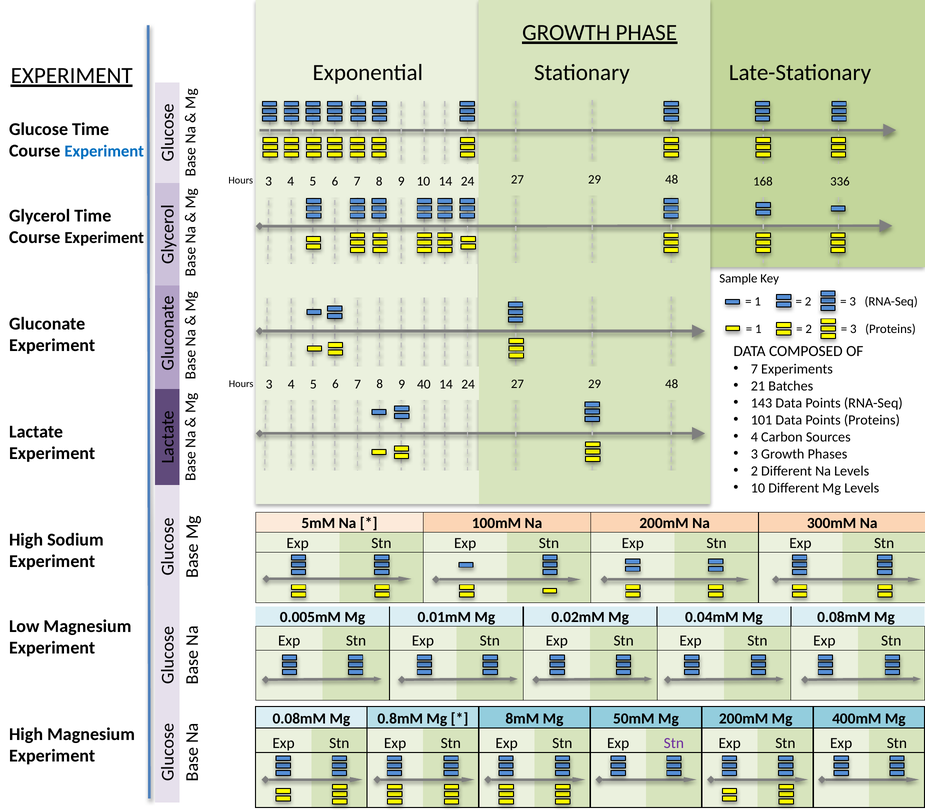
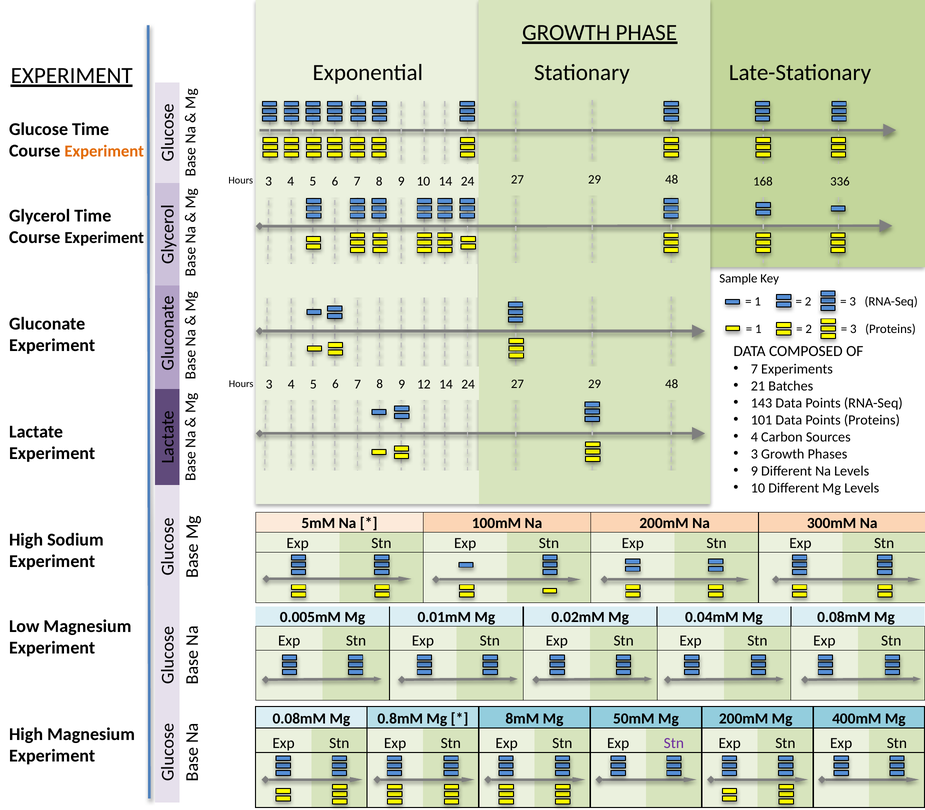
Experiment colour: blue -> orange (104, 151)
40: 40 -> 12 (424, 384)
2: 2 -> 9 (754, 471)
